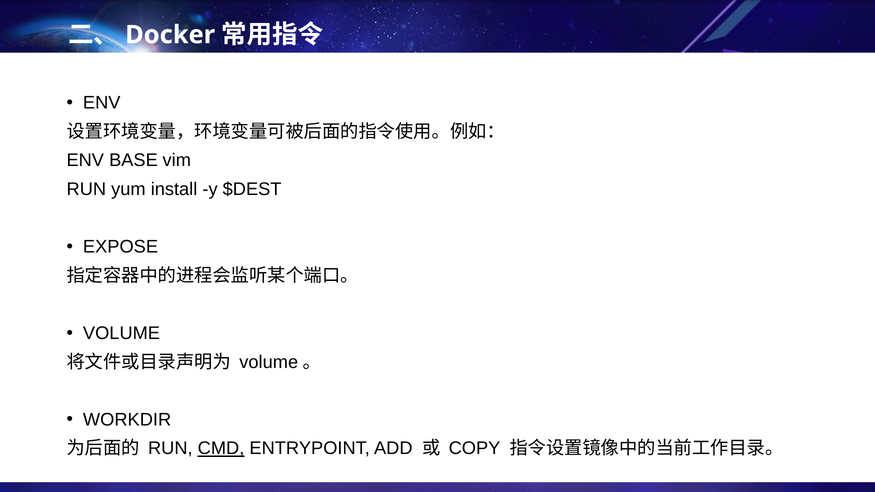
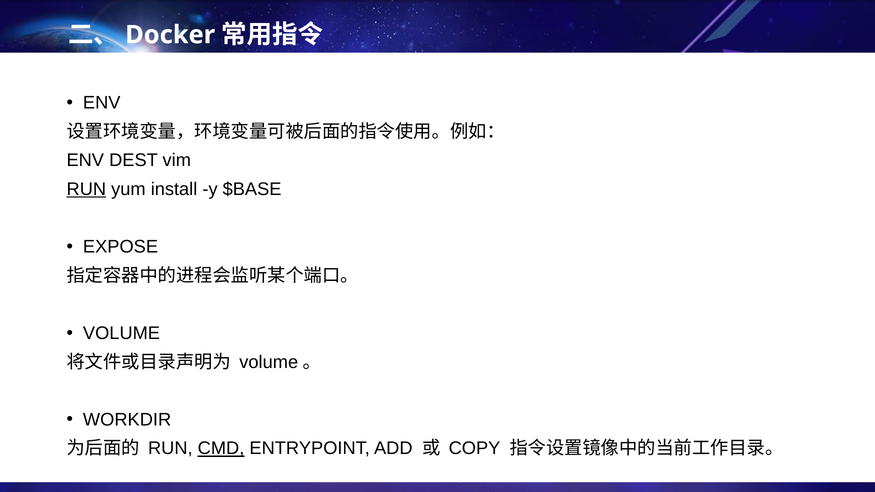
BASE: BASE -> DEST (133, 161)
RUN underline: none -> present (86, 189)
$DEST: $DEST -> $BASE (252, 189)
